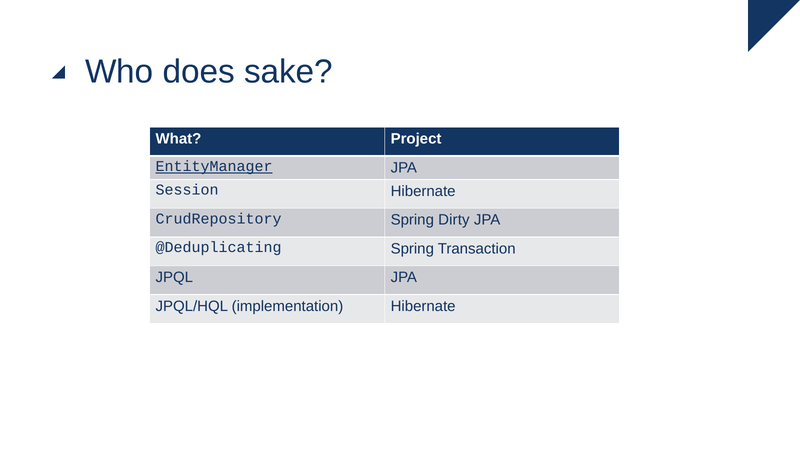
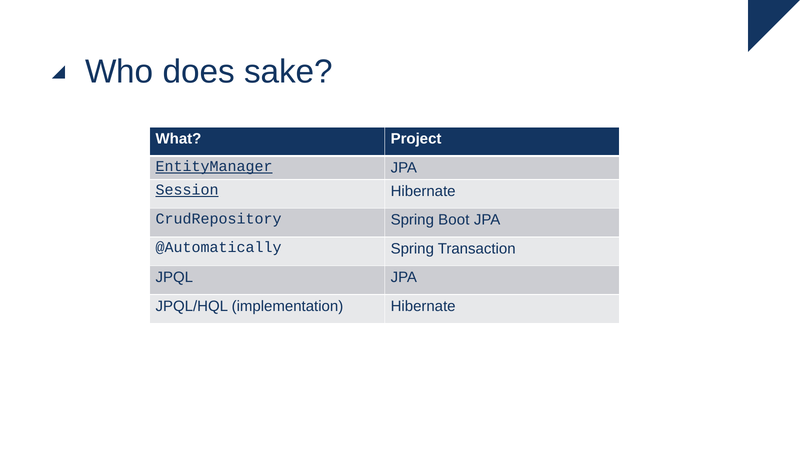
Session underline: none -> present (187, 190)
Dirty: Dirty -> Boot (454, 220)
@Deduplicating: @Deduplicating -> @Automatically (219, 247)
